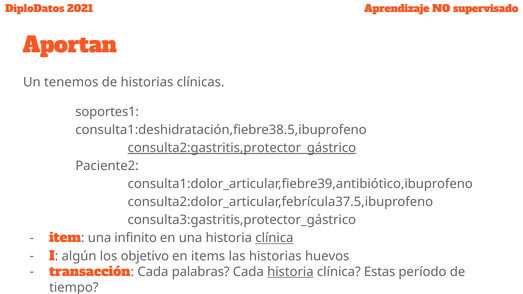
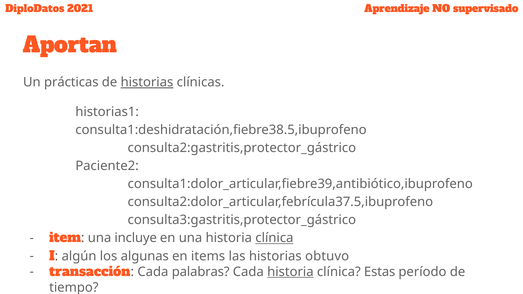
tenemos: tenemos -> prácticas (71, 82)
historias underline: none -> present (147, 82)
soportes1: soportes1 -> historias1 (107, 112)
consulta2:gastritis,protector_gástrico underline: present -> none (242, 148)
infinito: infinito -> incluye (136, 238)
objetivo: objetivo -> algunas (145, 256)
huevos: huevos -> obtuvo (327, 256)
